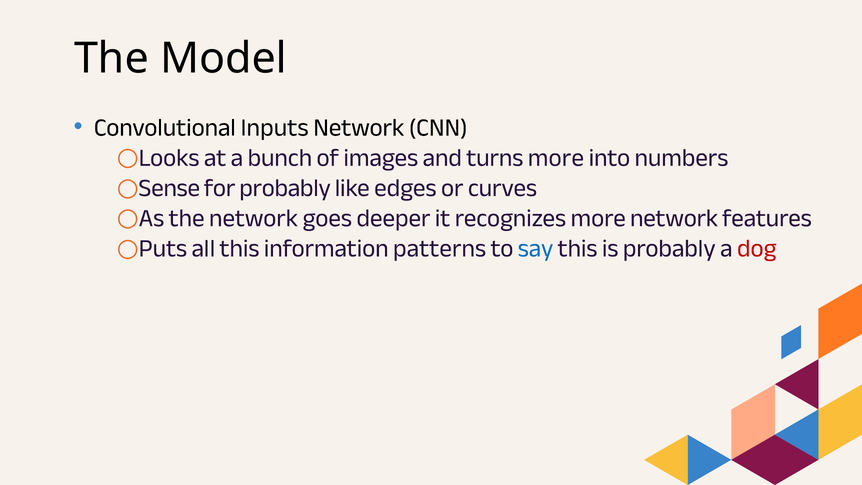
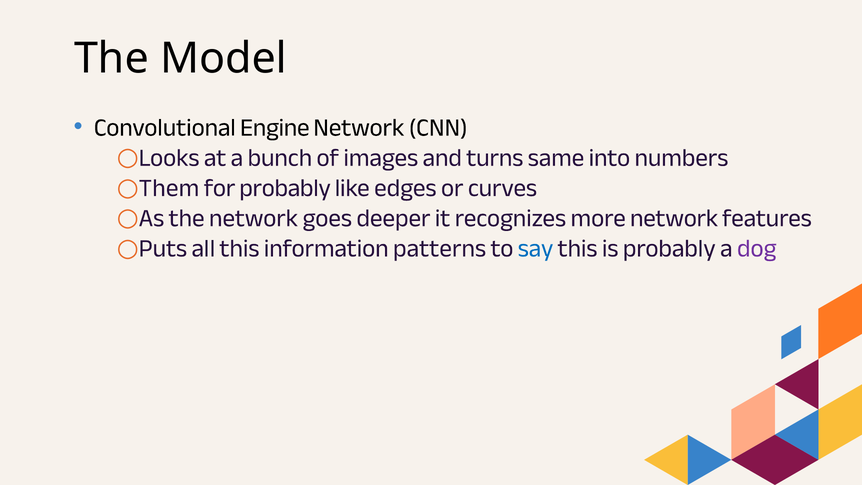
Inputs: Inputs -> Engine (275, 127)
turns more: more -> same (556, 157)
Sense: Sense -> Them (169, 188)
dog colour: red -> purple (757, 248)
